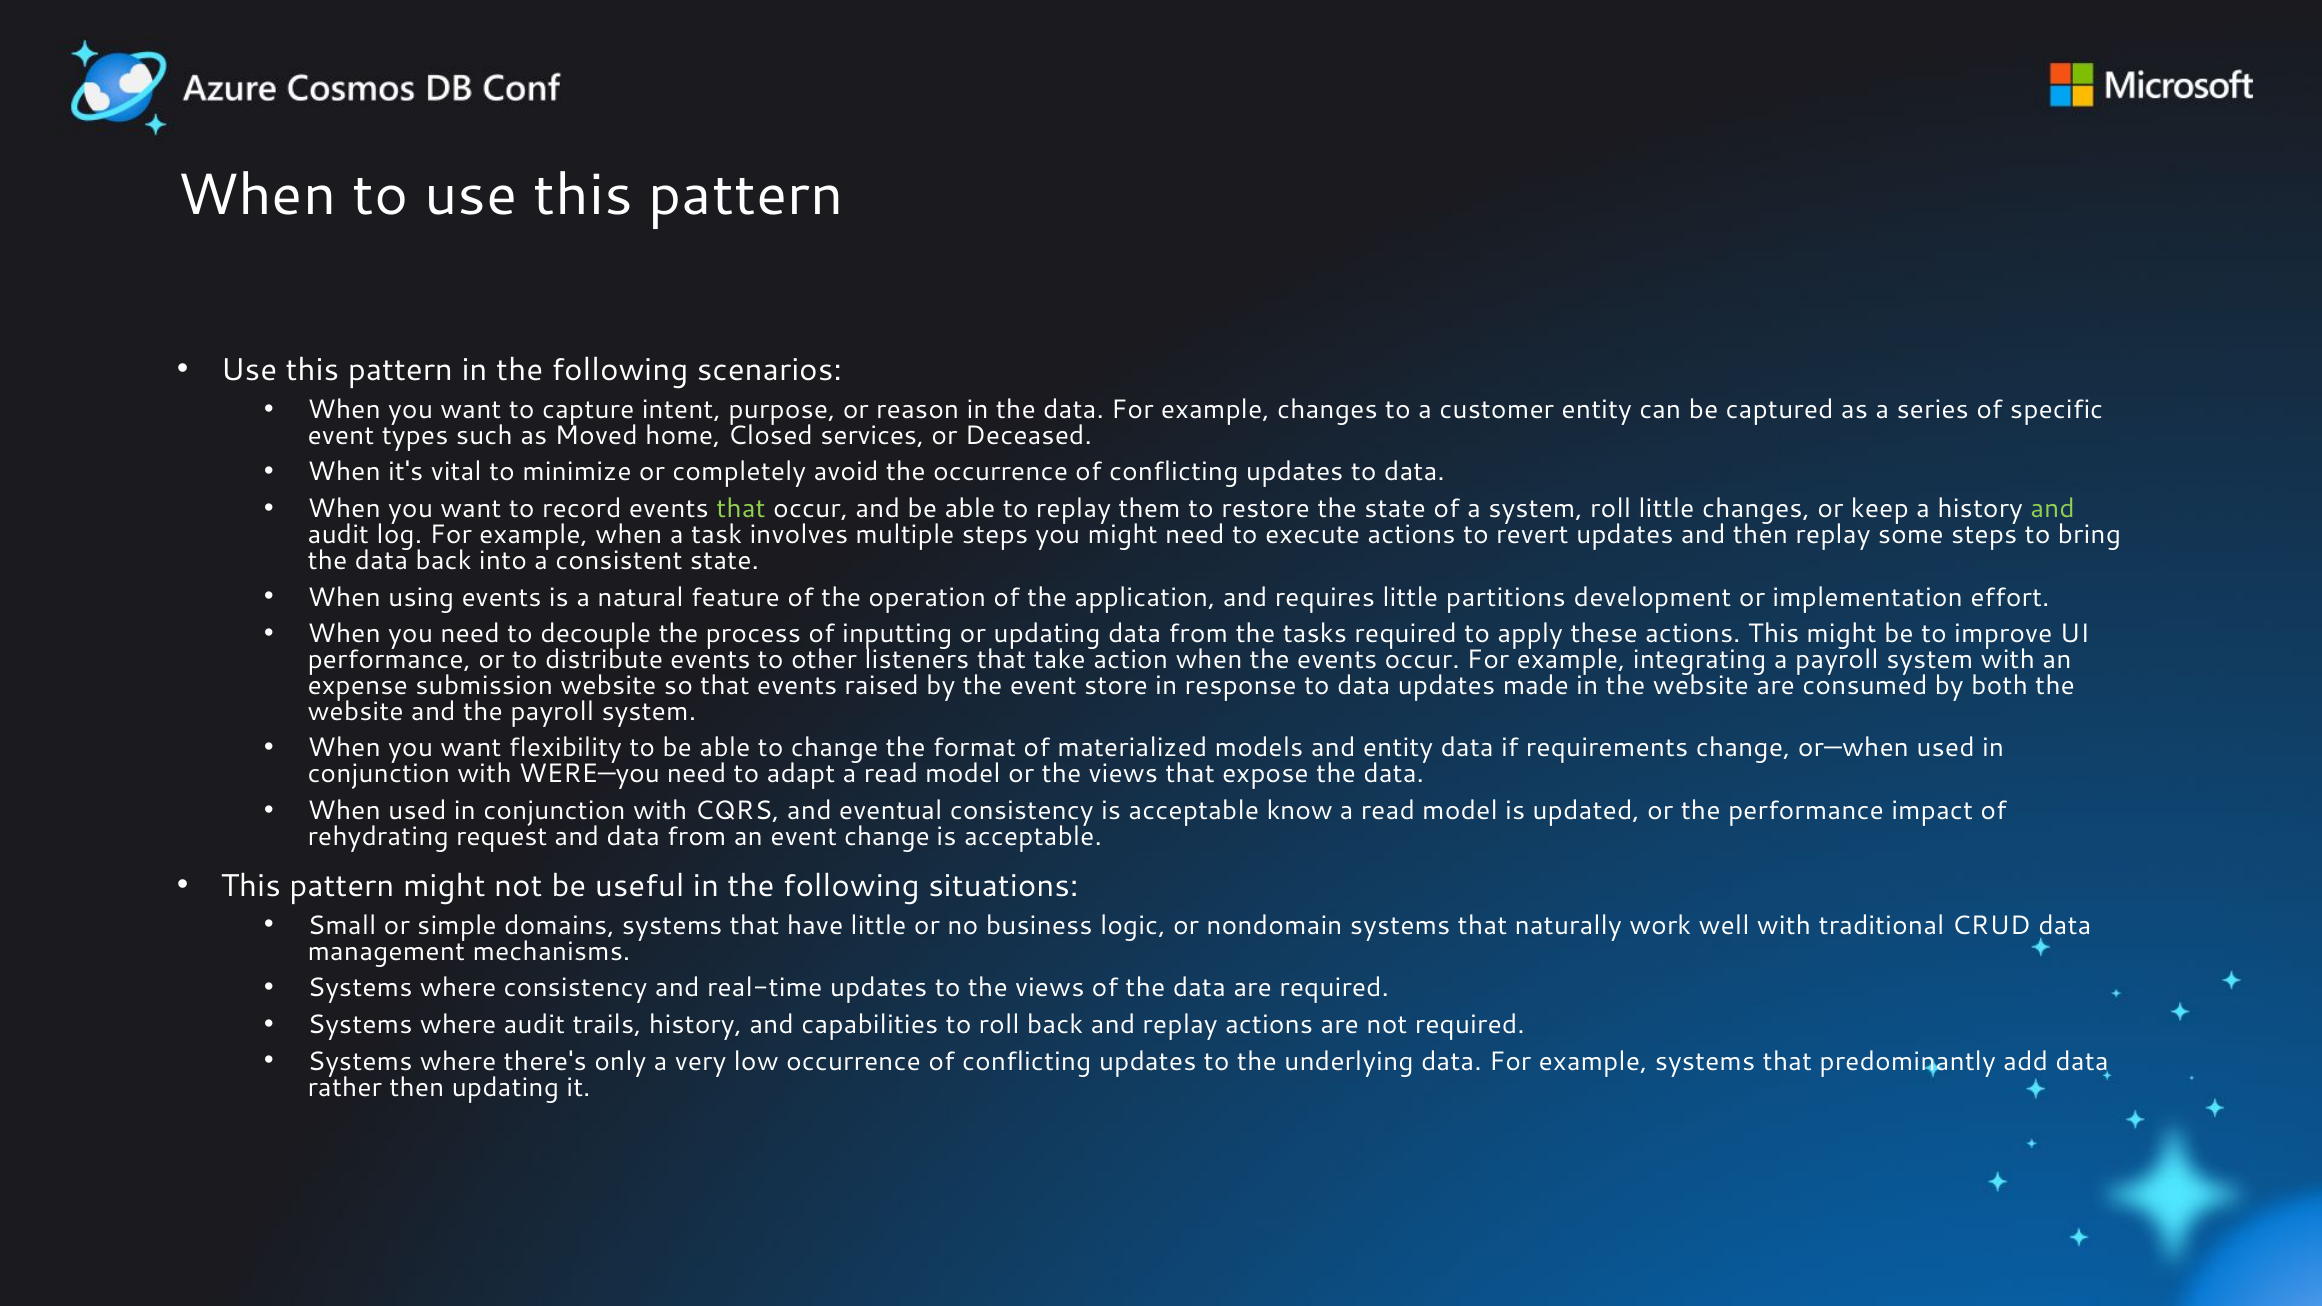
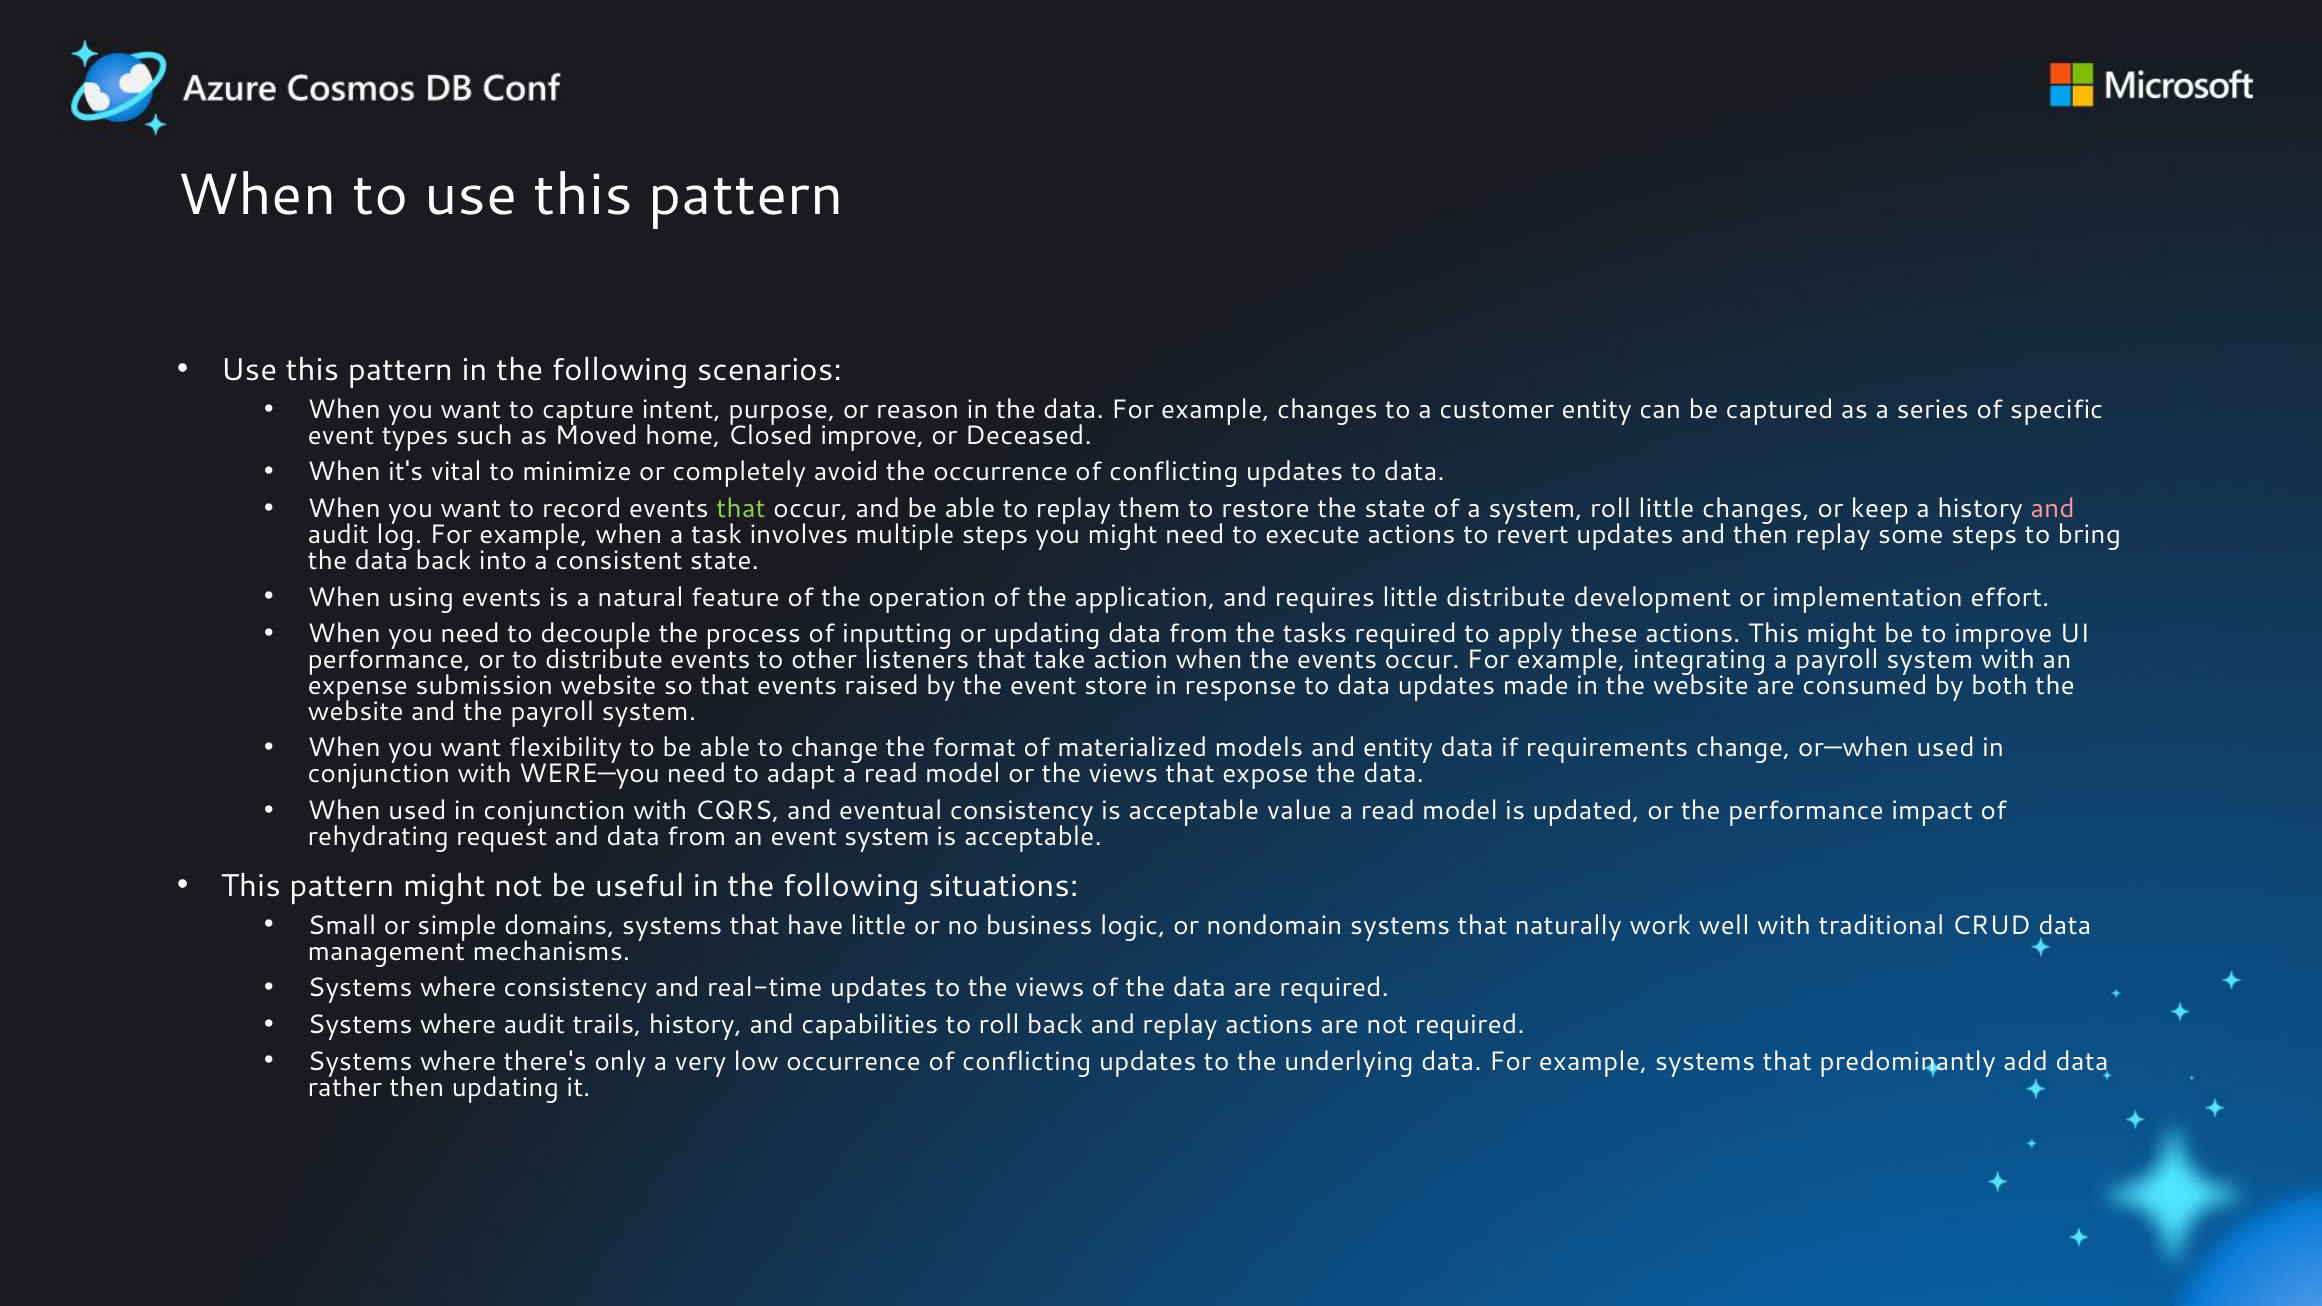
Closed services: services -> improve (872, 436)
and colour: light green -> pink (2053, 509)
little partitions: partitions -> distribute (1506, 597)
know: know -> value (1299, 811)
event change: change -> system (887, 837)
